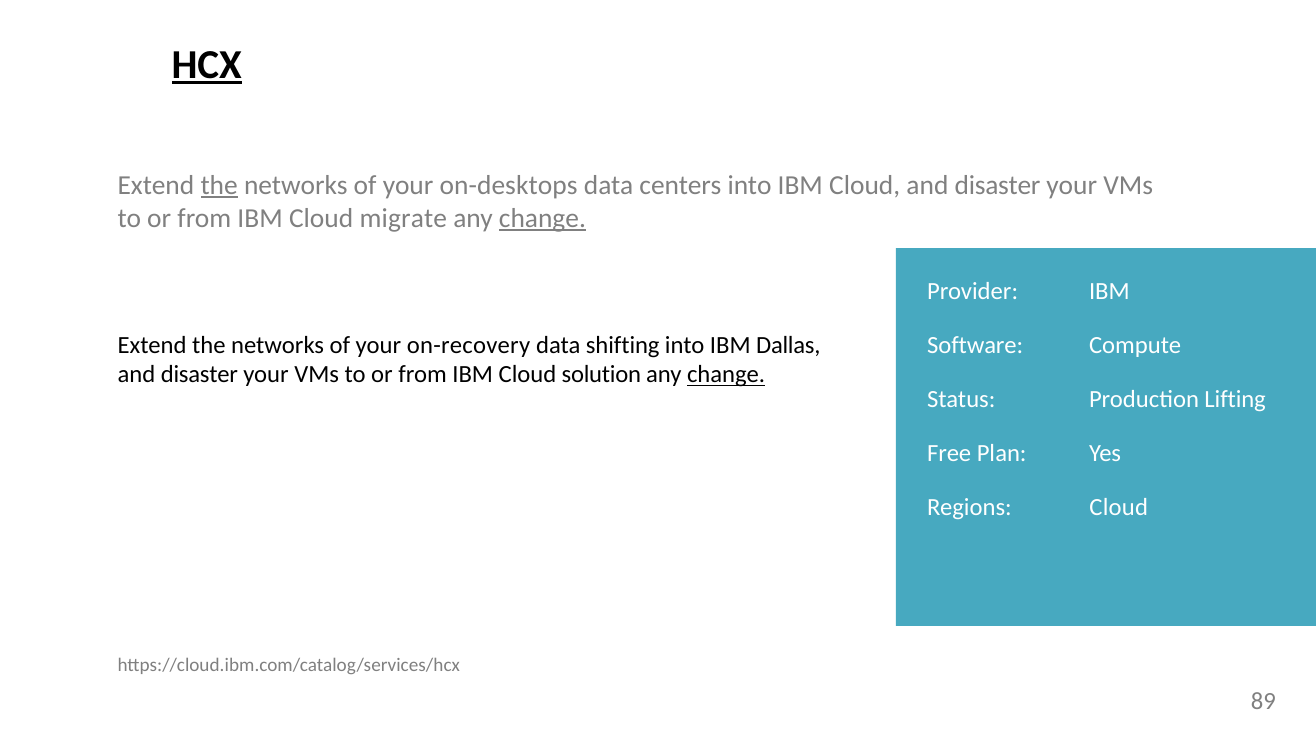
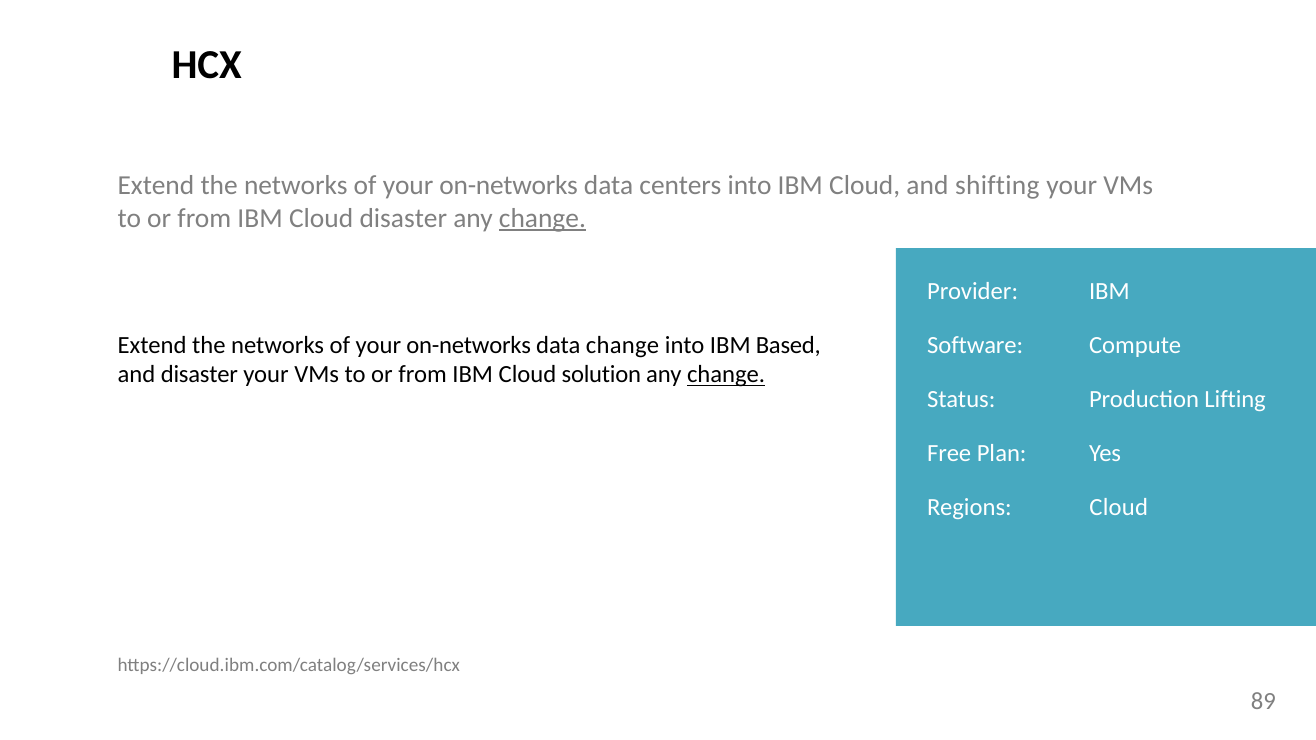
HCX underline: present -> none (207, 65)
the underline: present -> none (219, 185)
on-desktops: on-desktops -> on-networks (509, 185)
Cloud and disaster: disaster -> shifting (997, 185)
Cloud migrate: migrate -> disaster (403, 218)
on-recovery: on-recovery -> on-networks (469, 345)
data shifting: shifting -> change (623, 345)
Dallas: Dallas -> Based (788, 345)
